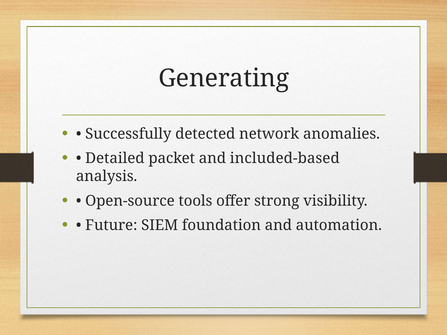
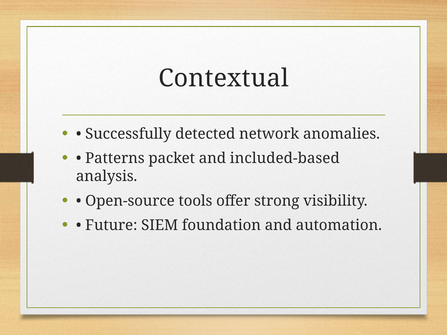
Generating: Generating -> Contextual (224, 78)
Detailed: Detailed -> Patterns (115, 159)
